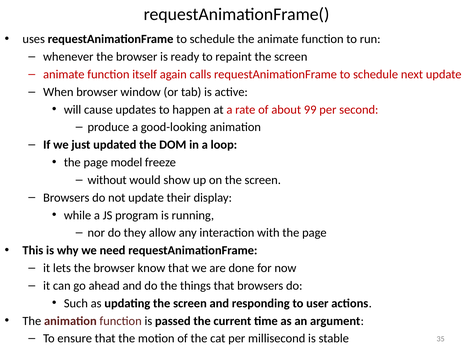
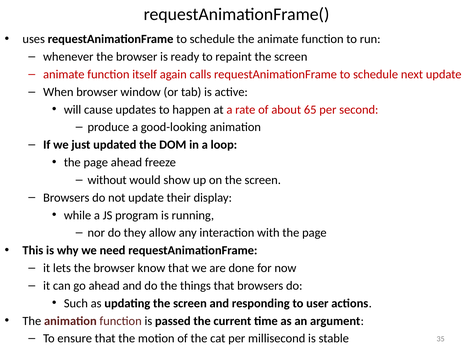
99: 99 -> 65 (310, 109)
page model: model -> ahead (126, 162)
